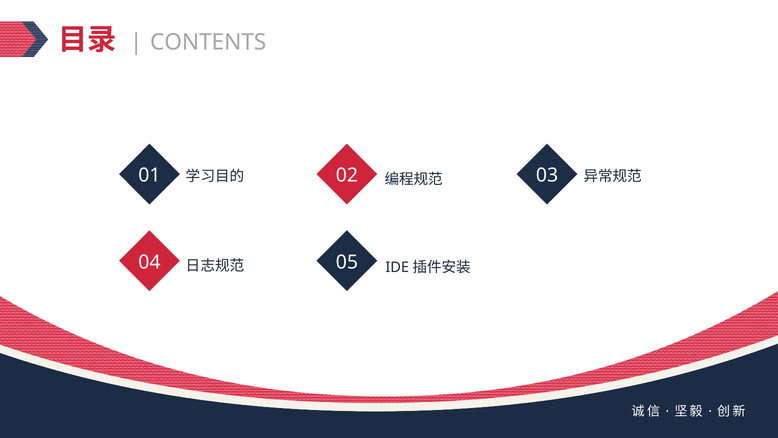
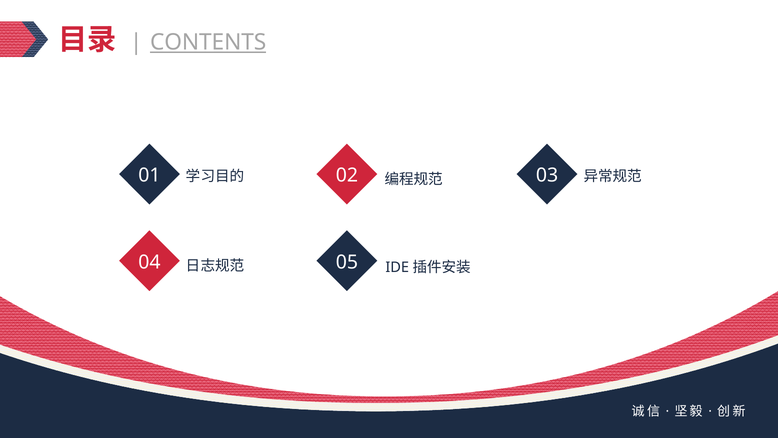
CONTENTS underline: none -> present (208, 42)
